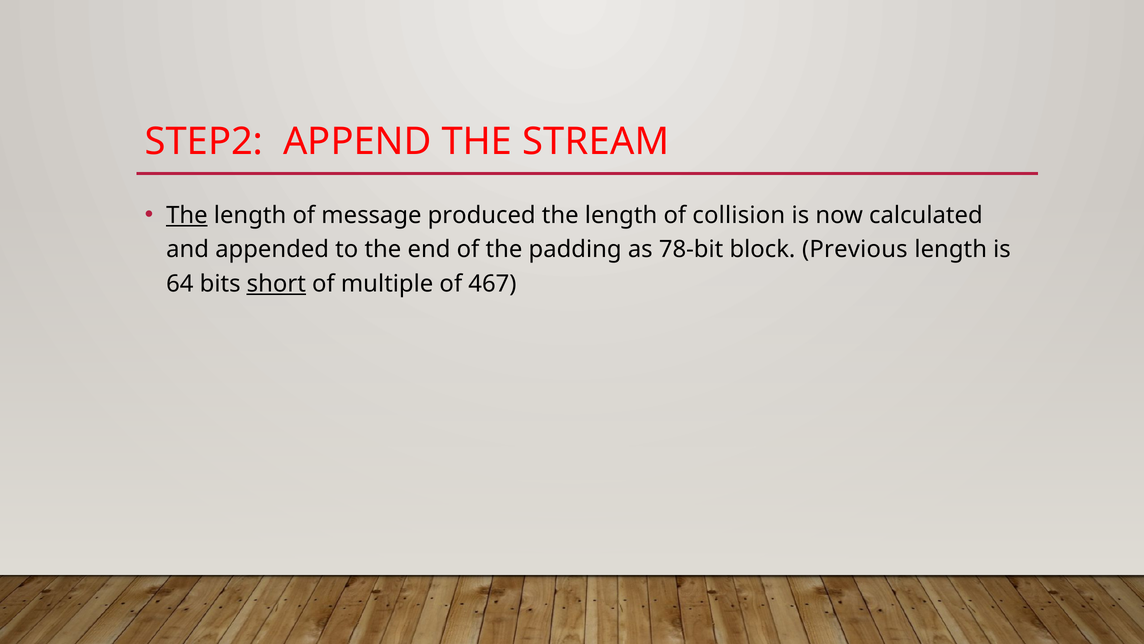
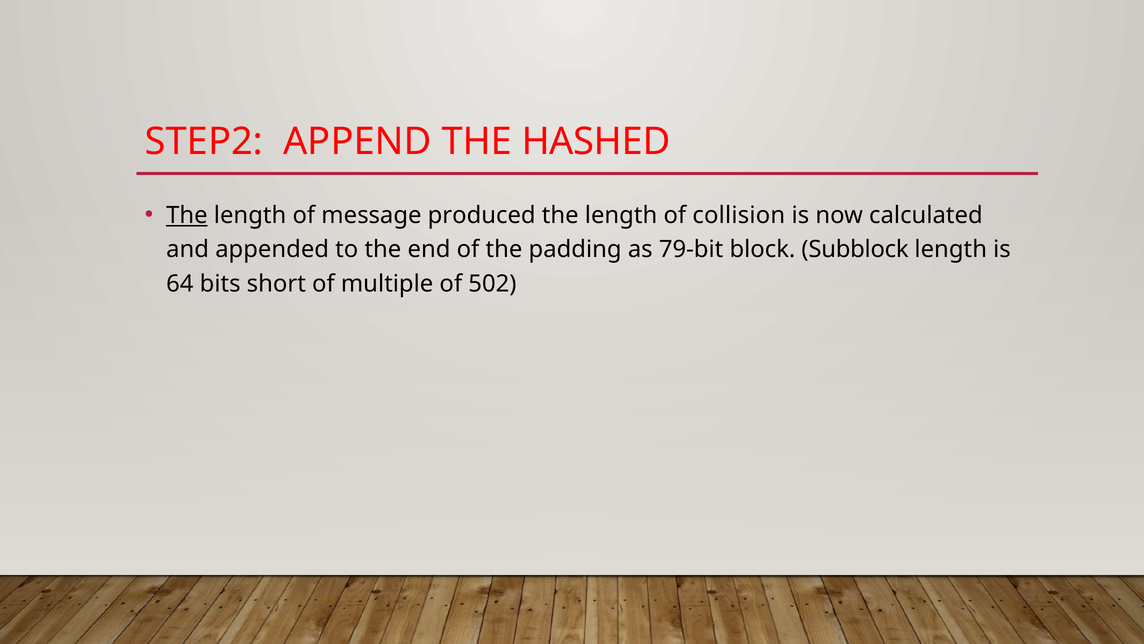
STREAM: STREAM -> HASHED (596, 141)
78-bit: 78-bit -> 79-bit (691, 249)
Previous: Previous -> Subblock (855, 249)
short underline: present -> none (276, 284)
467: 467 -> 502 (492, 284)
